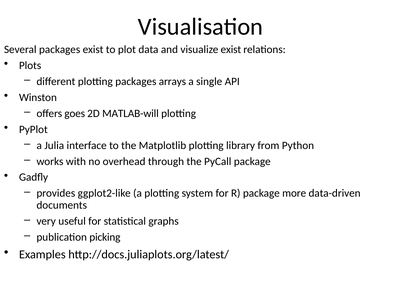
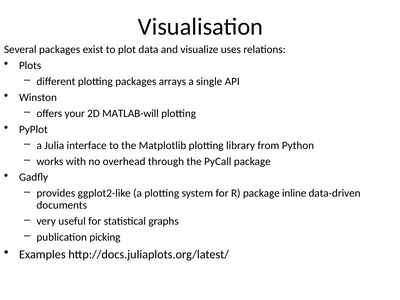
visualize exist: exist -> uses (231, 49)
goes: goes -> your (75, 113)
more: more -> inline (294, 193)
